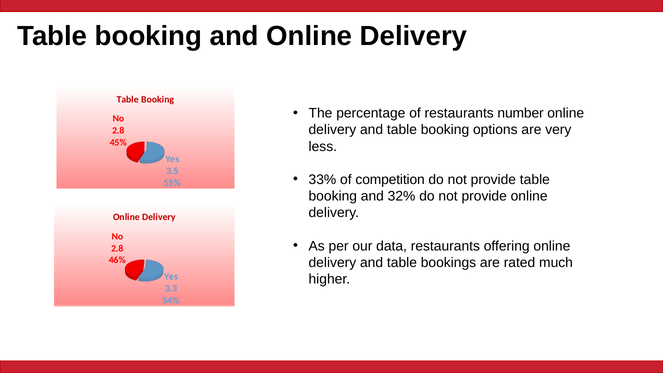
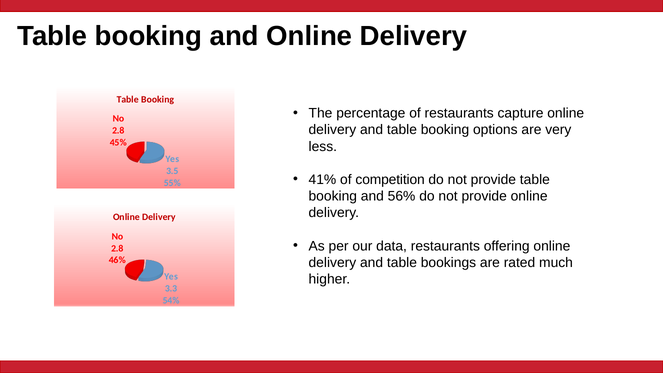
number: number -> capture (521, 113)
33%: 33% -> 41% (322, 180)
32%: 32% -> 56% (402, 196)
